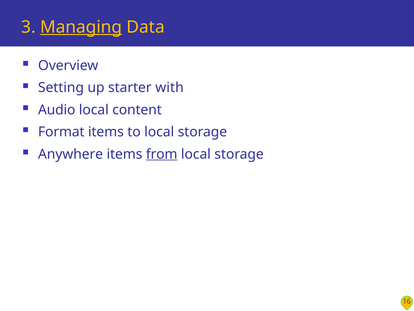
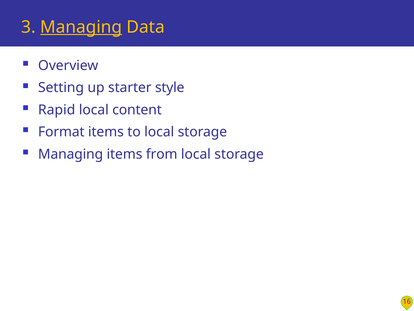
with: with -> style (170, 88)
Audio: Audio -> Rapid (57, 110)
Anywhere: Anywhere -> Managing (71, 154)
from underline: present -> none (162, 154)
